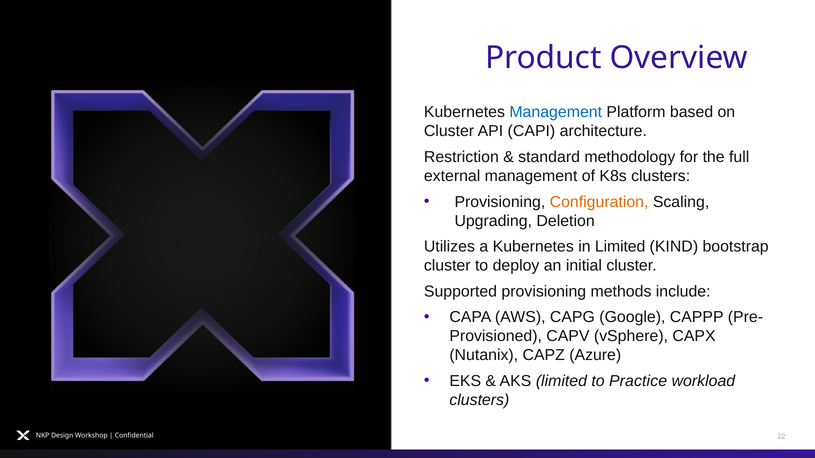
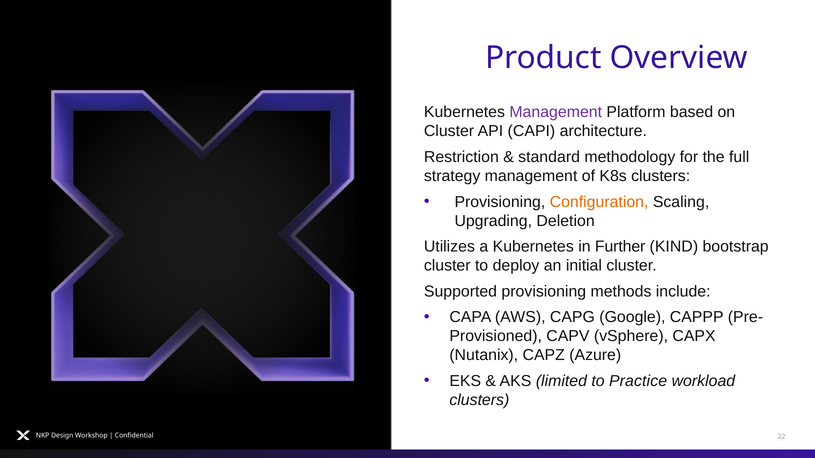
Management colour: blue -> purple (556, 112)
external: external -> strategy (452, 176)
in Limited: Limited -> Further (620, 247)
